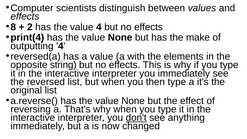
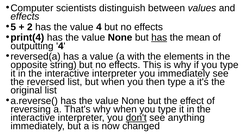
8: 8 -> 5 (13, 27)
has underline: none -> present (159, 38)
make: make -> mean (198, 38)
